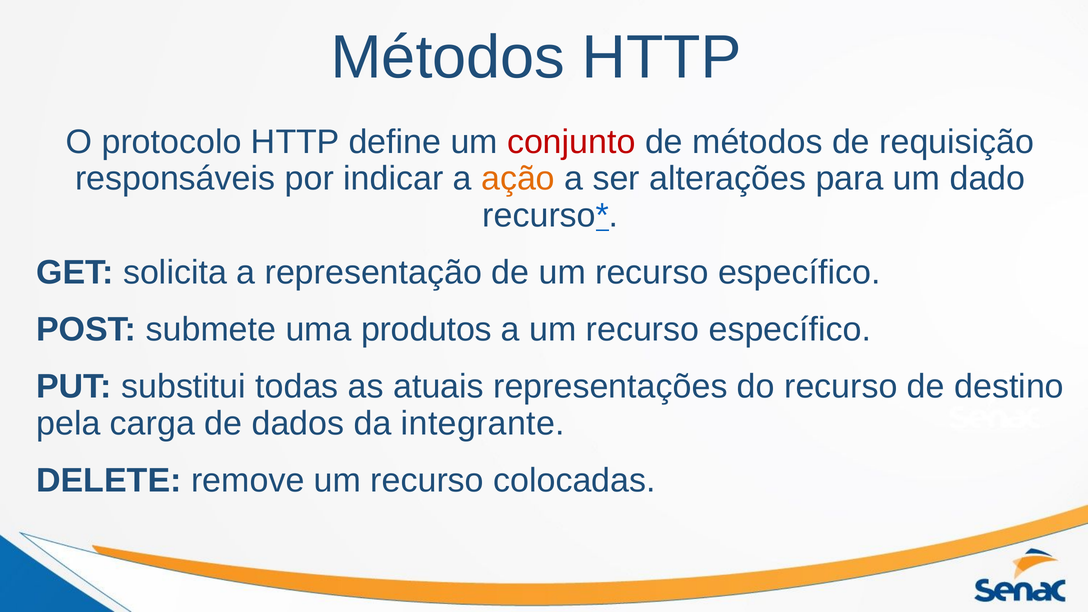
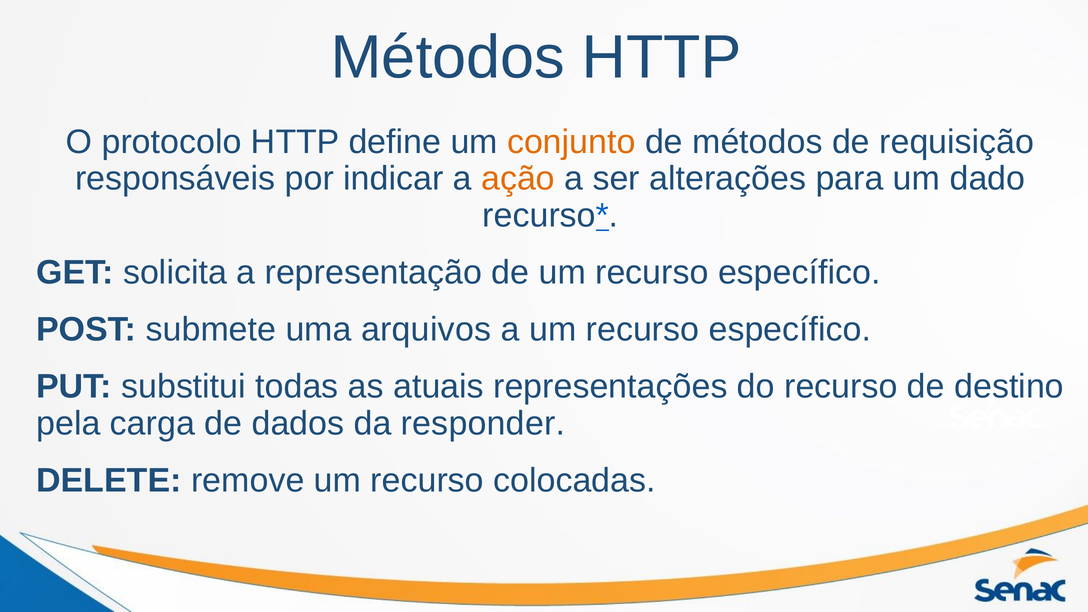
conjunto colour: red -> orange (571, 142)
produtos: produtos -> arquivos (426, 330)
integrante: integrante -> responder (483, 423)
